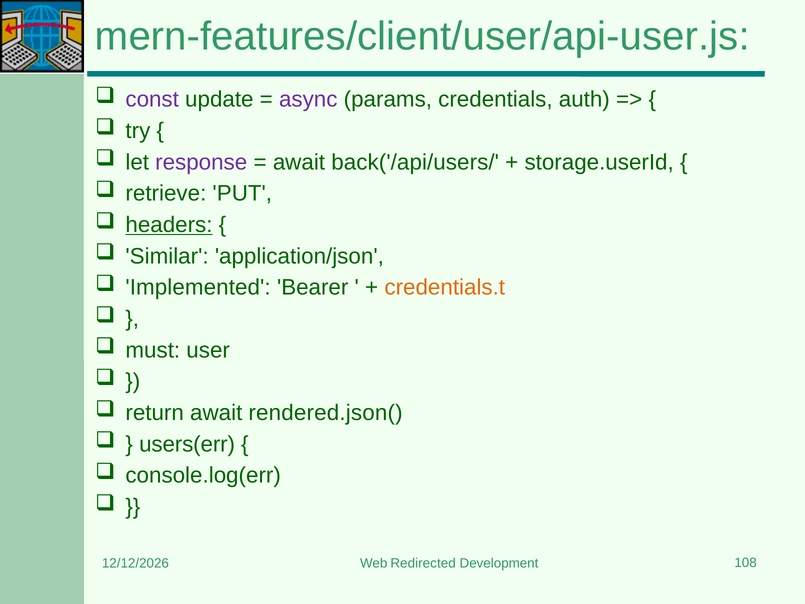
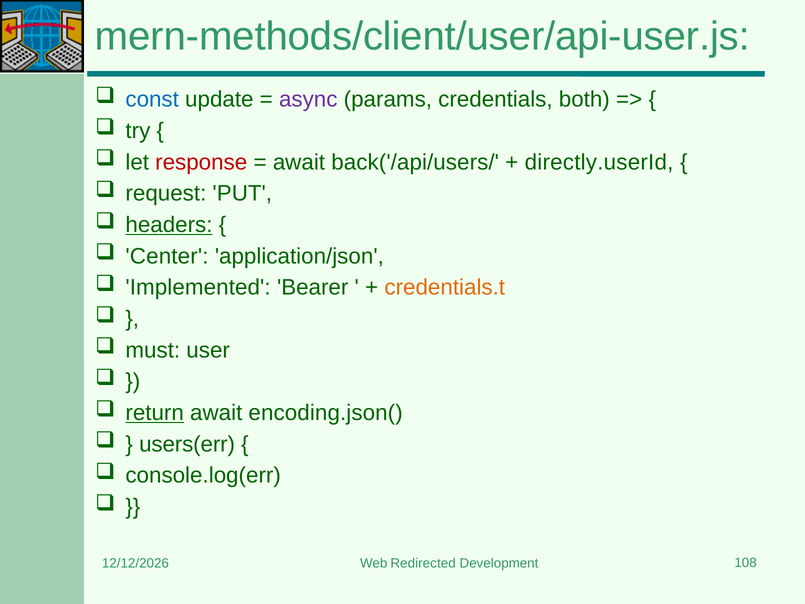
mern-features/client/user/api-user.js: mern-features/client/user/api-user.js -> mern-methods/client/user/api-user.js (422, 36)
const colour: purple -> blue (152, 100)
auth: auth -> both (584, 100)
response colour: purple -> red (201, 162)
storage.userId: storage.userId -> directly.userId (599, 162)
retrieve: retrieve -> request (166, 193)
Similar: Similar -> Center (167, 256)
return underline: none -> present (155, 413)
rendered.json(: rendered.json( -> encoding.json( (326, 413)
